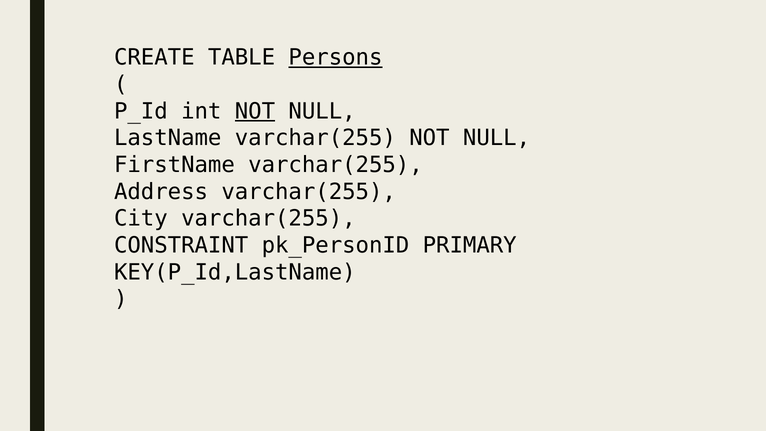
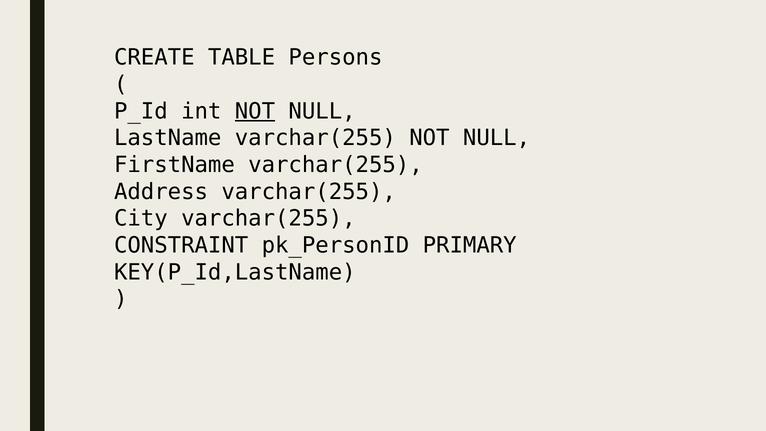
Persons underline: present -> none (335, 58)
